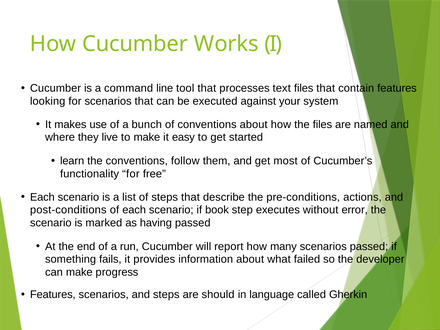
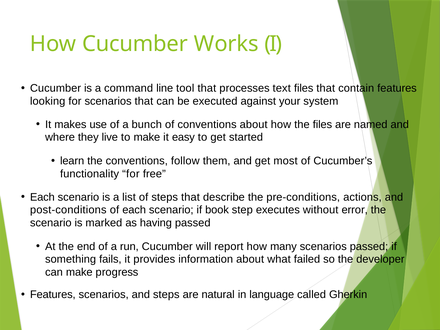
should: should -> natural (218, 295)
